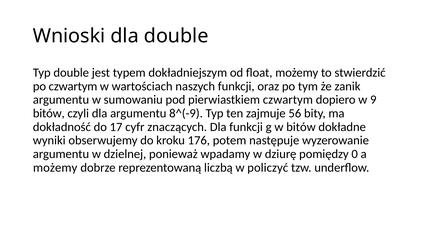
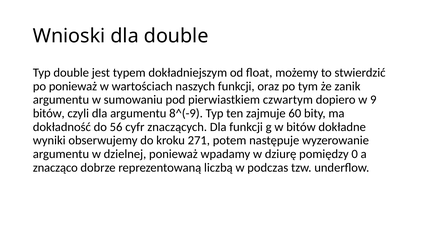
po czwartym: czwartym -> ponieważ (73, 86)
56: 56 -> 60 (295, 114)
17: 17 -> 56 (116, 127)
176: 176 -> 271 (199, 141)
możemy: możemy -> znacząco (55, 168)
policzyć: policzyć -> podczas (268, 168)
